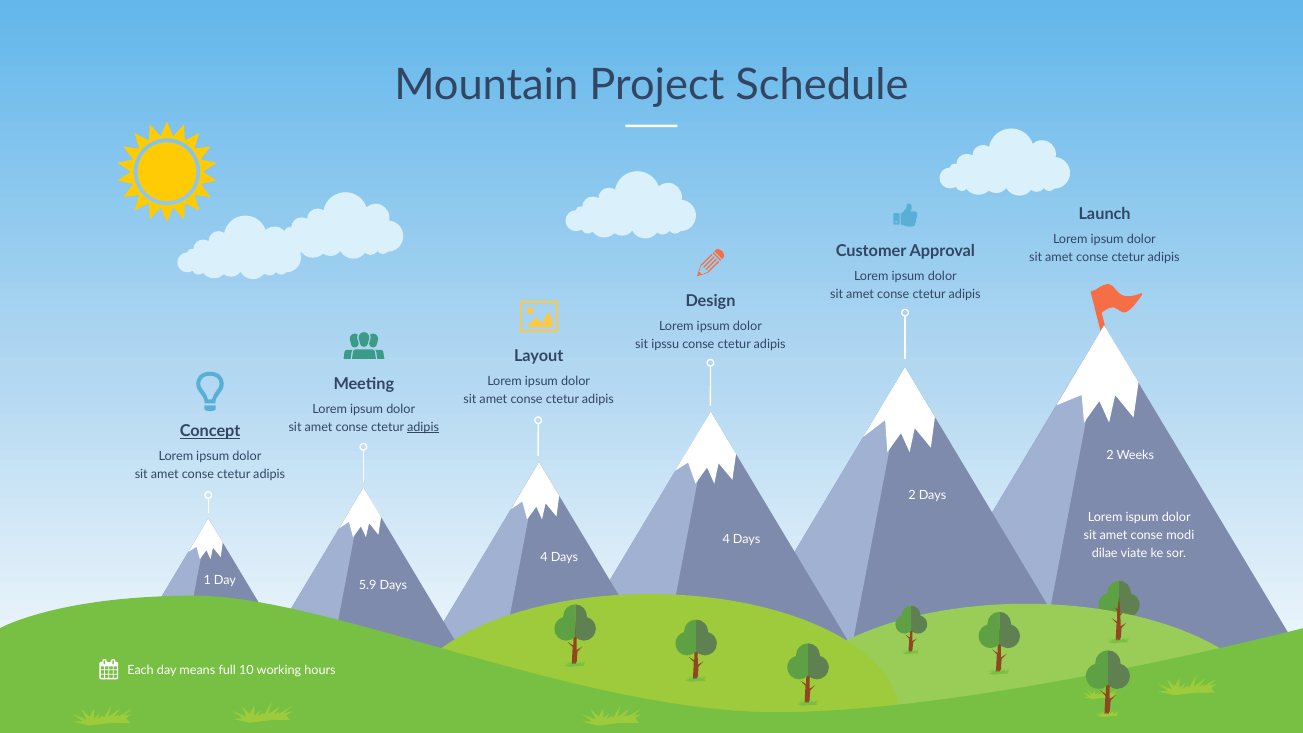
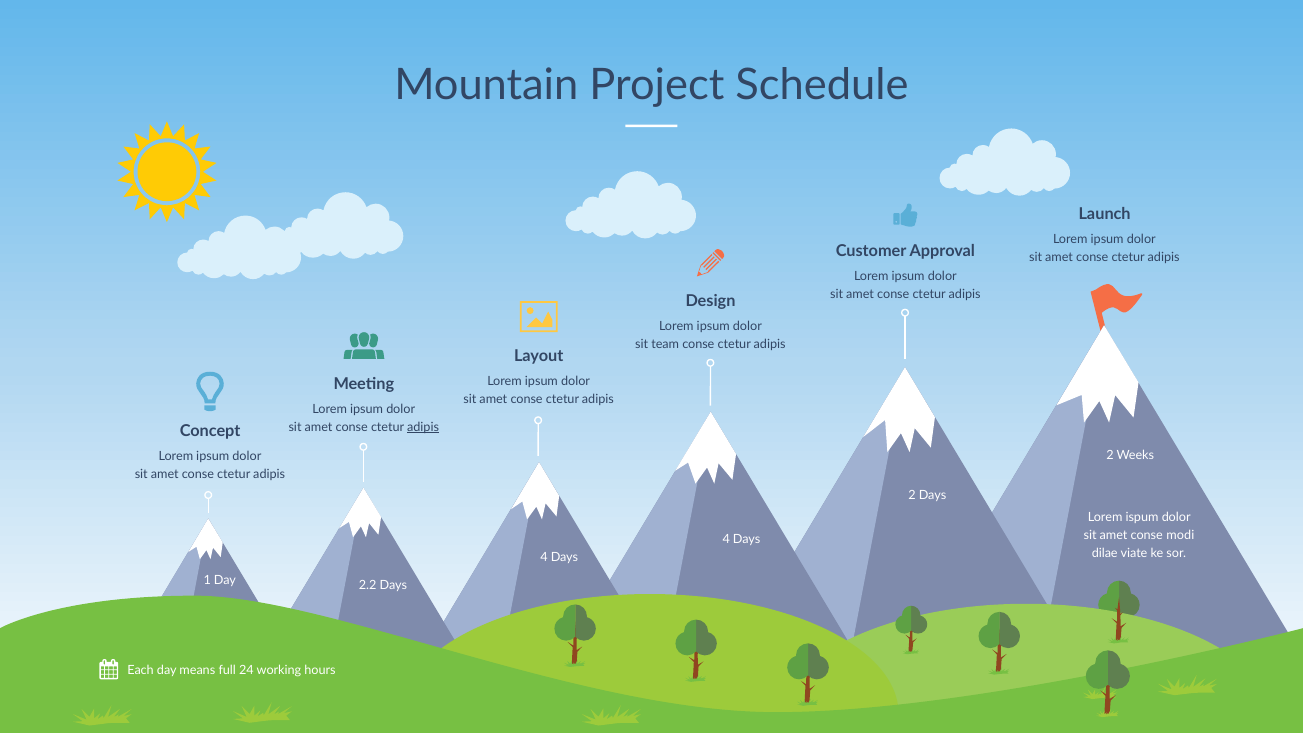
ipssu: ipssu -> team (665, 344)
Concept underline: present -> none (210, 431)
5.9: 5.9 -> 2.2 (368, 585)
10: 10 -> 24 (246, 670)
